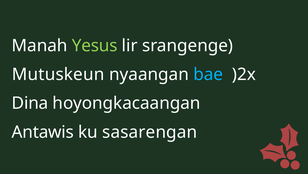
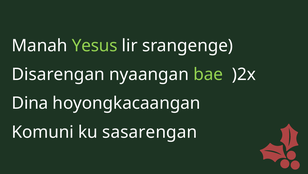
Mutuskeun: Mutuskeun -> Disarengan (58, 74)
bae colour: light blue -> light green (208, 74)
Antawis: Antawis -> Komuni (43, 132)
